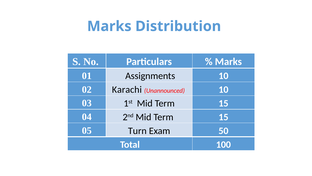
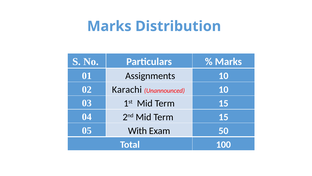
Turn: Turn -> With (137, 130)
